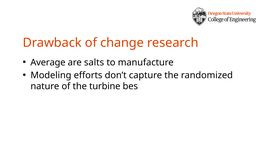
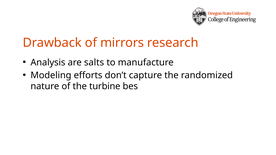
change: change -> mirrors (122, 43)
Average: Average -> Analysis (48, 63)
